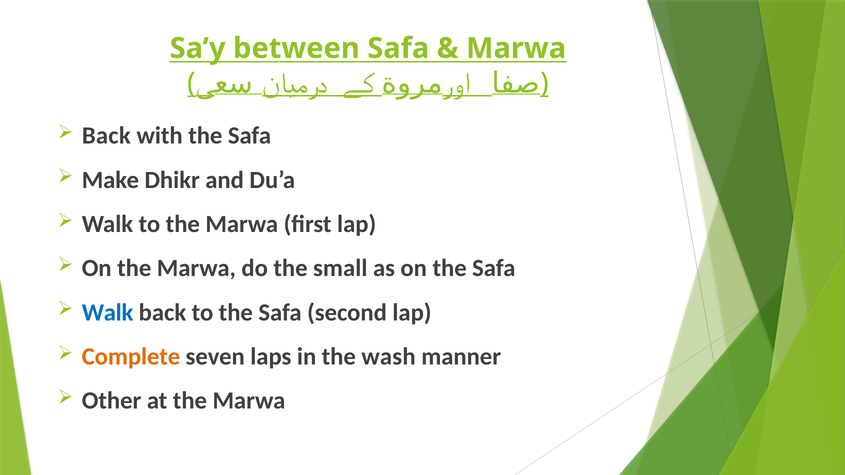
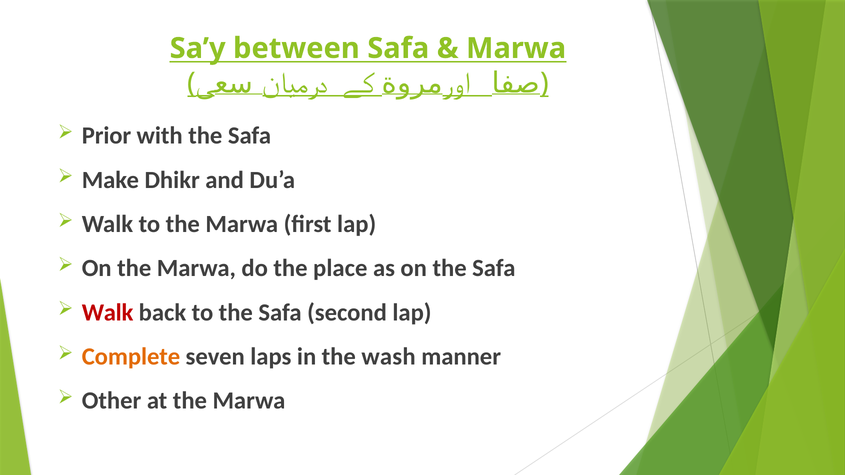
Back: Back -> Prior (106, 136)
small: small -> place (340, 268)
Walk colour: blue -> red (108, 313)
